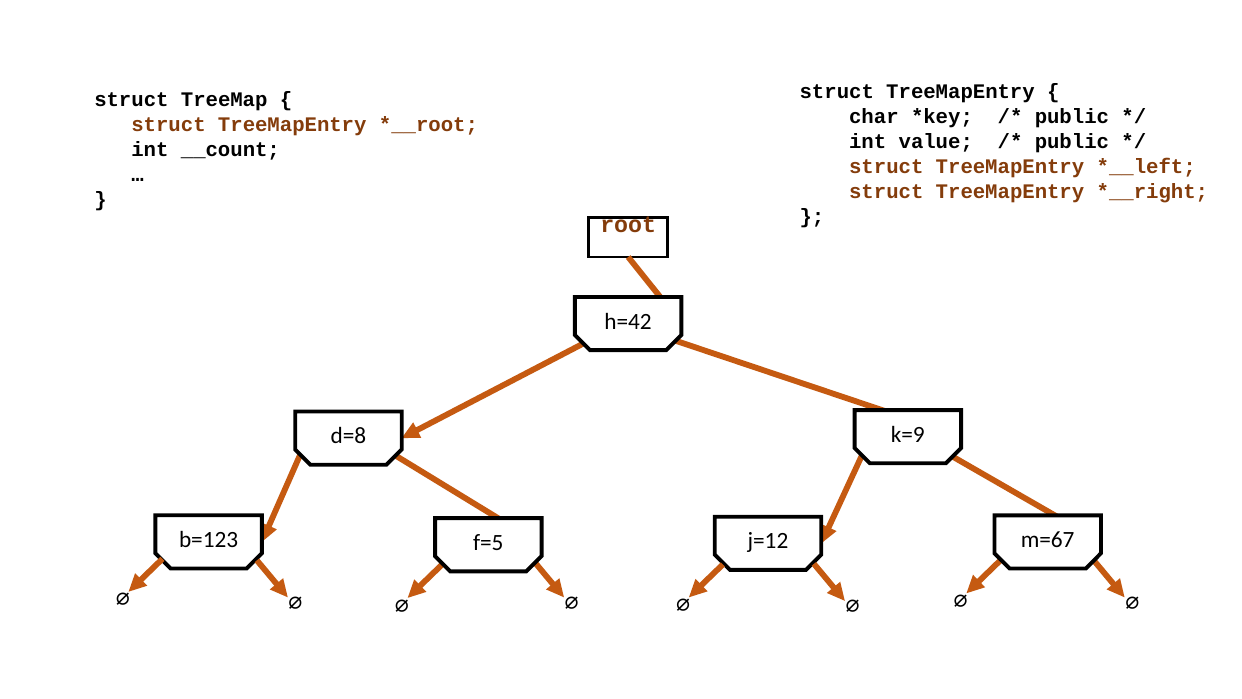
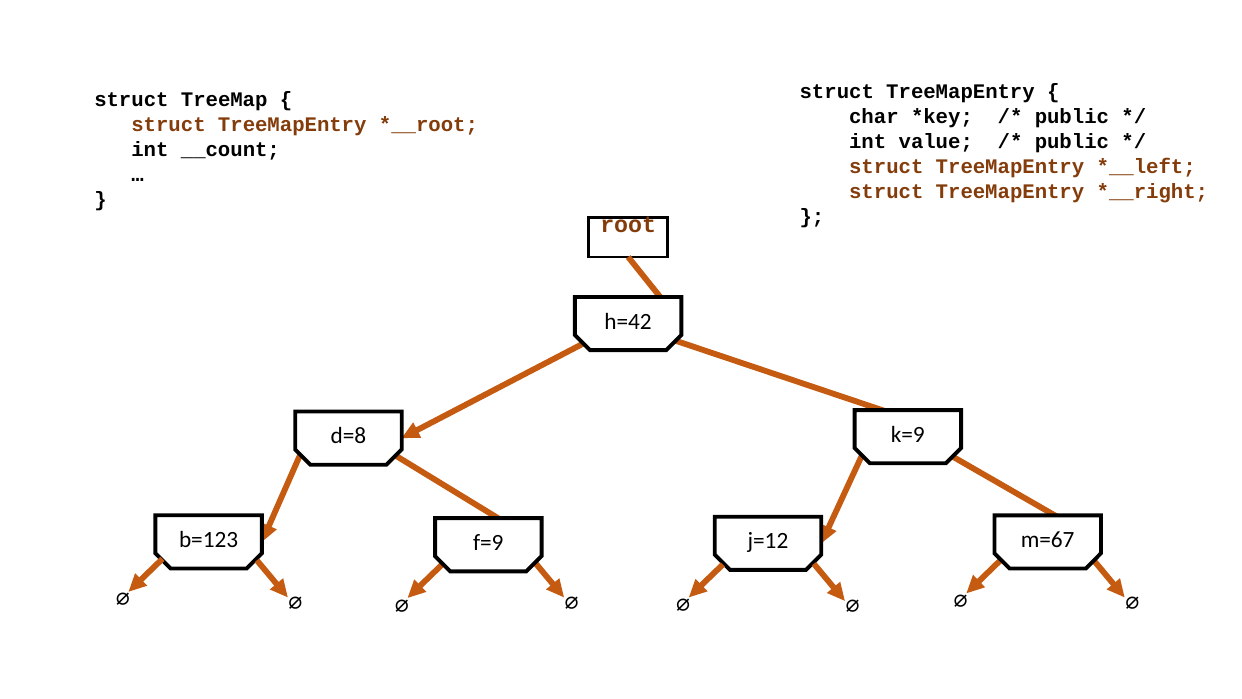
f=5: f=5 -> f=9 (488, 542)
